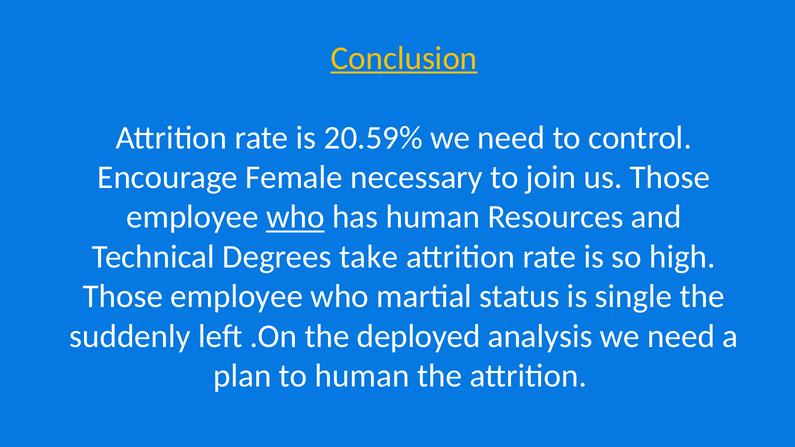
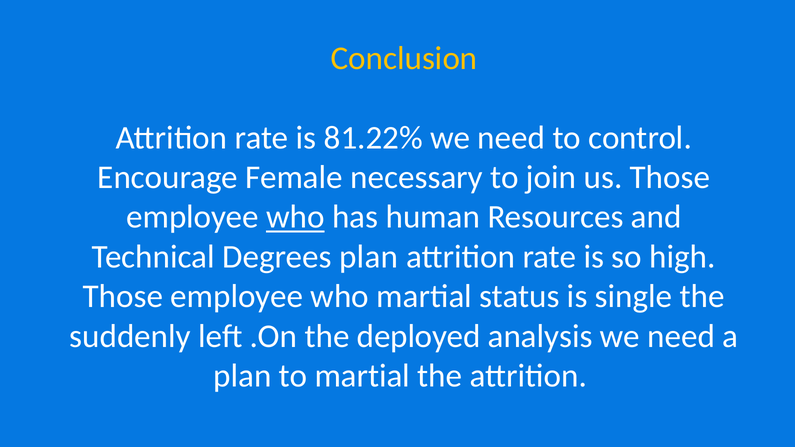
Conclusion underline: present -> none (404, 58)
20.59%: 20.59% -> 81.22% (373, 138)
Degrees take: take -> plan (369, 257)
to human: human -> martial (362, 376)
